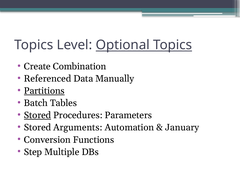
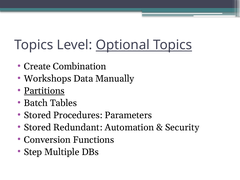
Referenced: Referenced -> Workshops (48, 79)
Stored underline: present -> none (38, 115)
Arguments: Arguments -> Redundant (78, 128)
January: January -> Security (182, 128)
